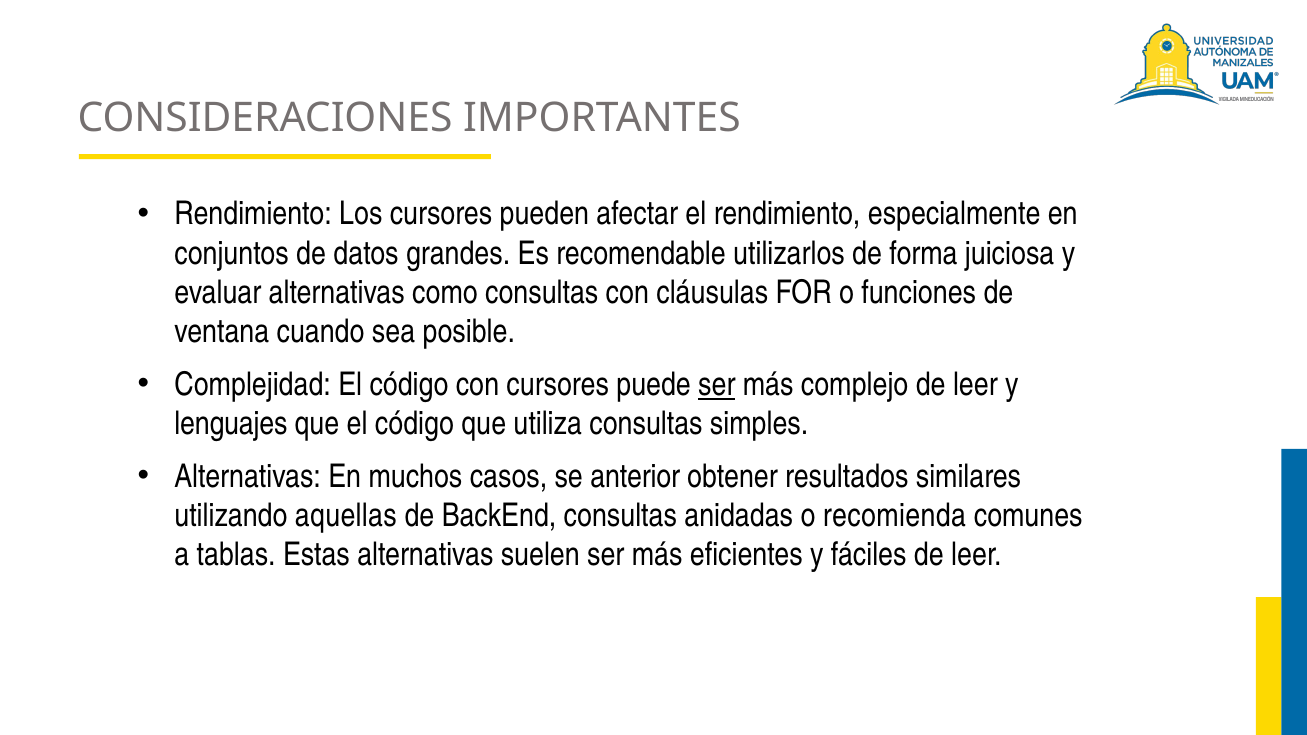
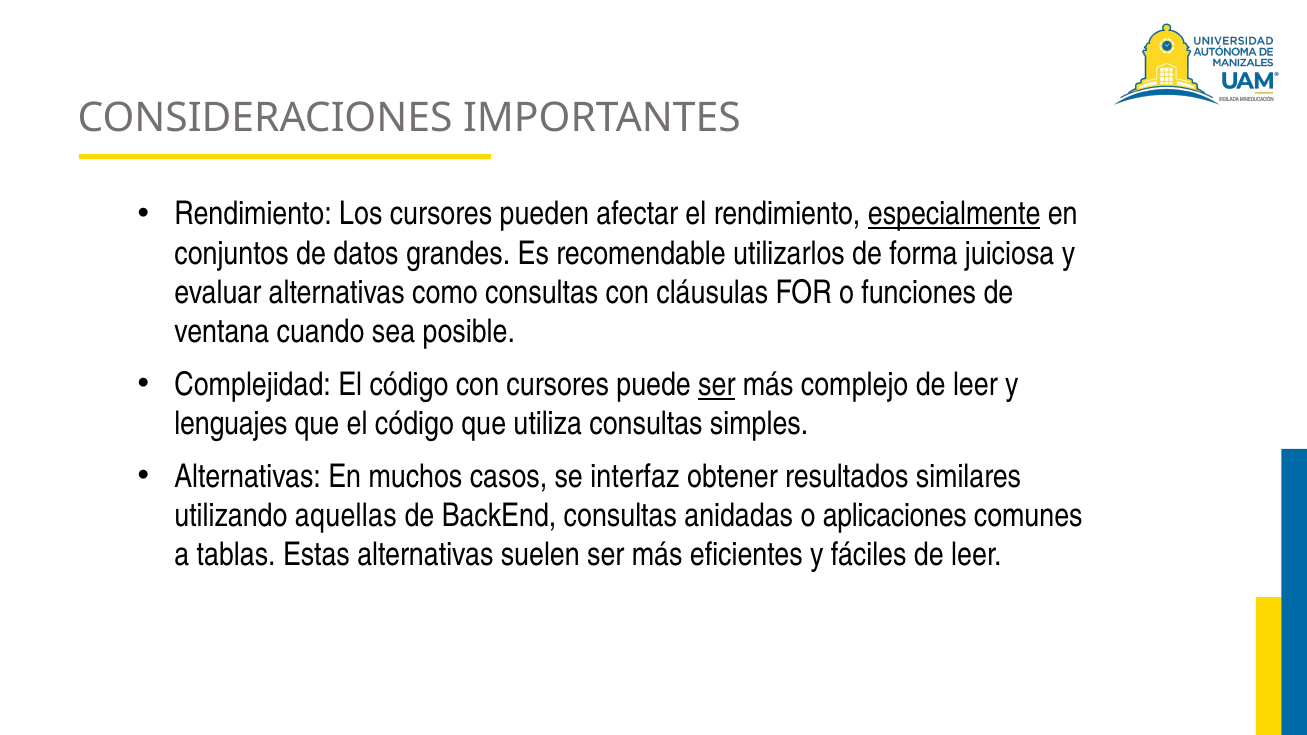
especialmente underline: none -> present (954, 214)
anterior: anterior -> interfaz (635, 477)
recomienda: recomienda -> aplicaciones (895, 516)
